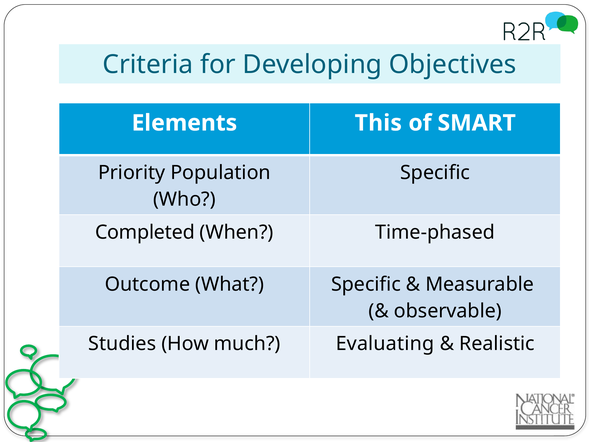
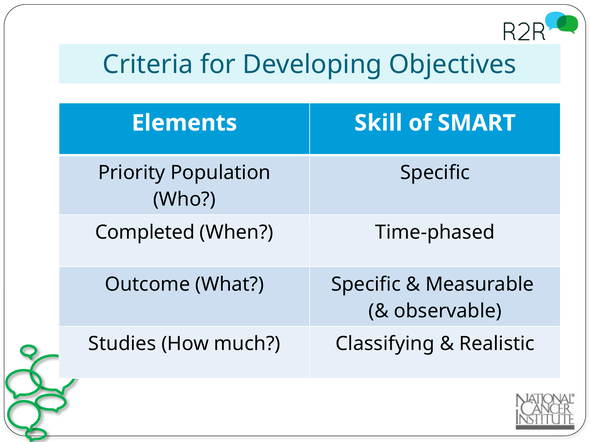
This: This -> Skill (378, 123)
Evaluating: Evaluating -> Classifying (385, 344)
